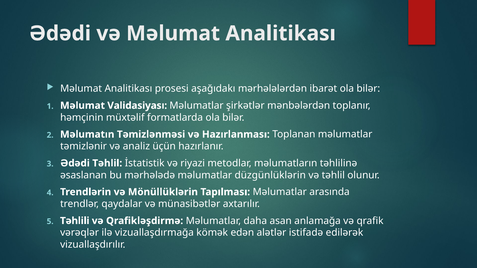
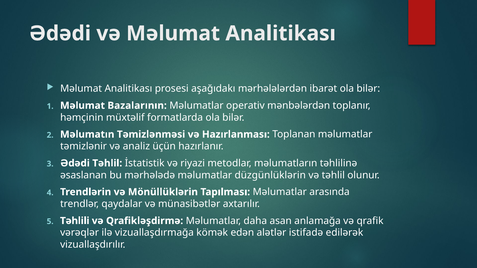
Validasiyası: Validasiyası -> Bazalarının (137, 106)
şirkətlər: şirkətlər -> operativ (245, 106)
